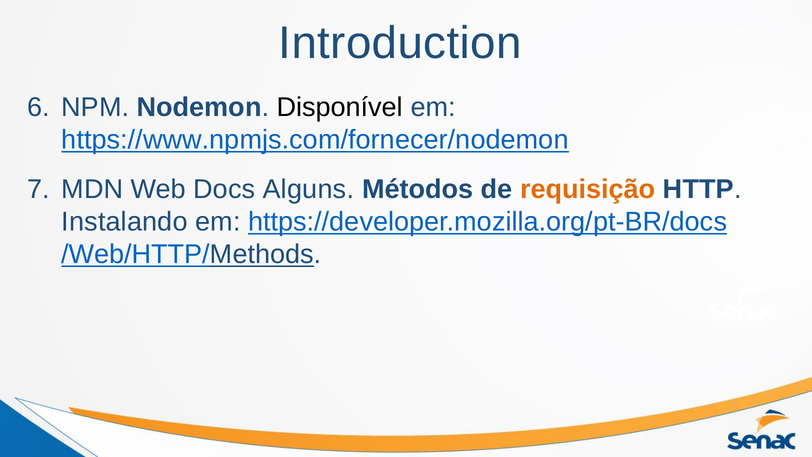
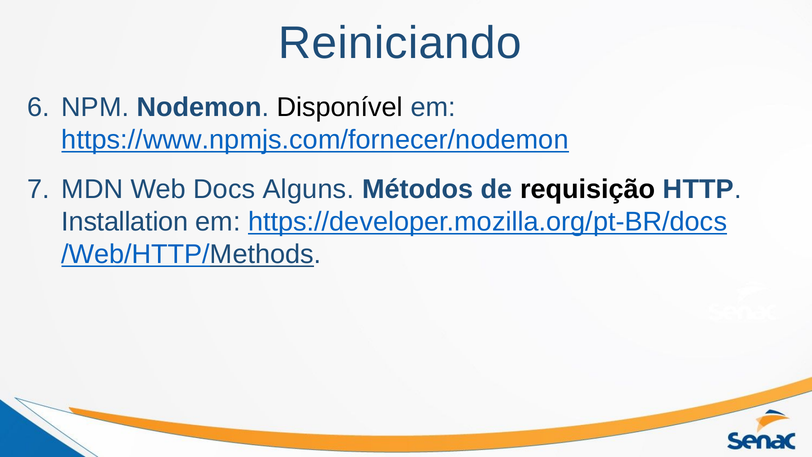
Introduction: Introduction -> Reiniciando (400, 43)
requisição colour: orange -> black (588, 189)
Instalando: Instalando -> Installation (125, 222)
